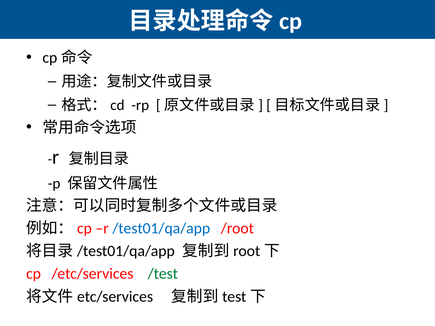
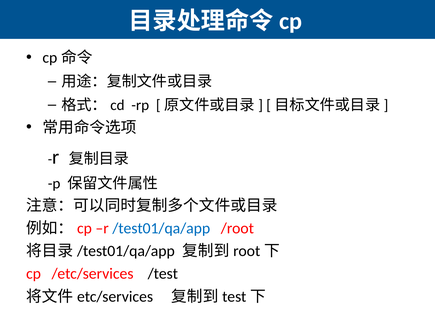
/test colour: green -> black (163, 274)
